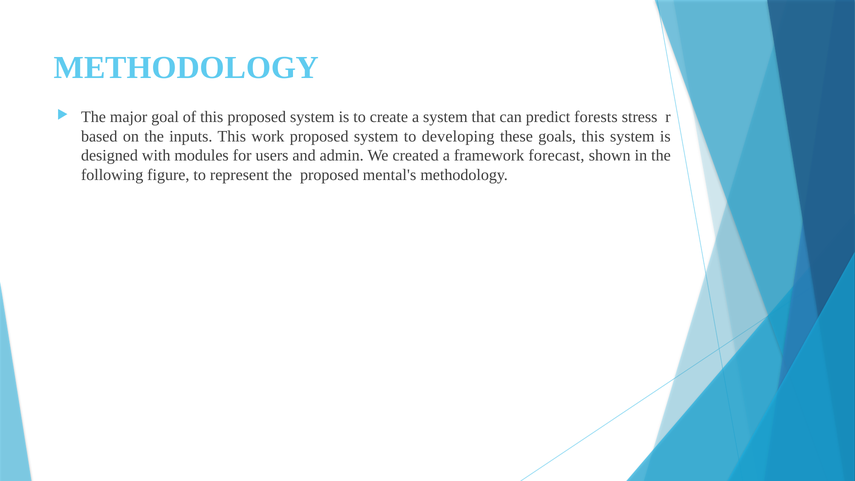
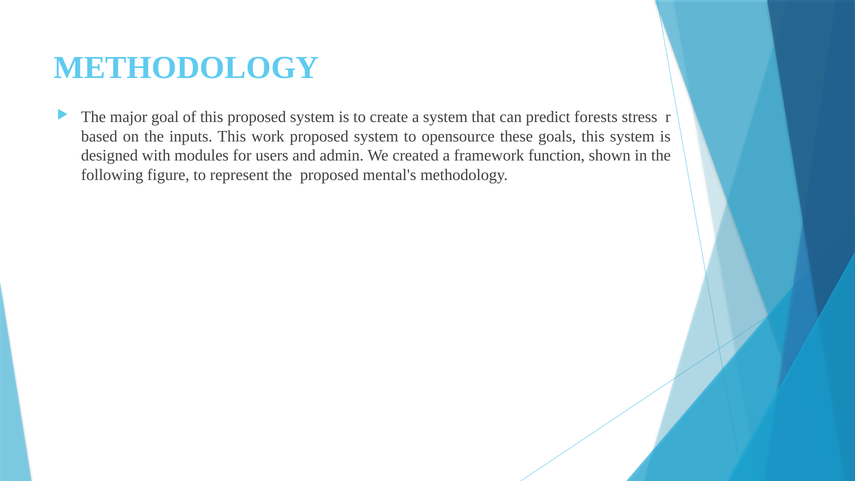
developing: developing -> opensource (458, 136)
forecast: forecast -> function (557, 156)
